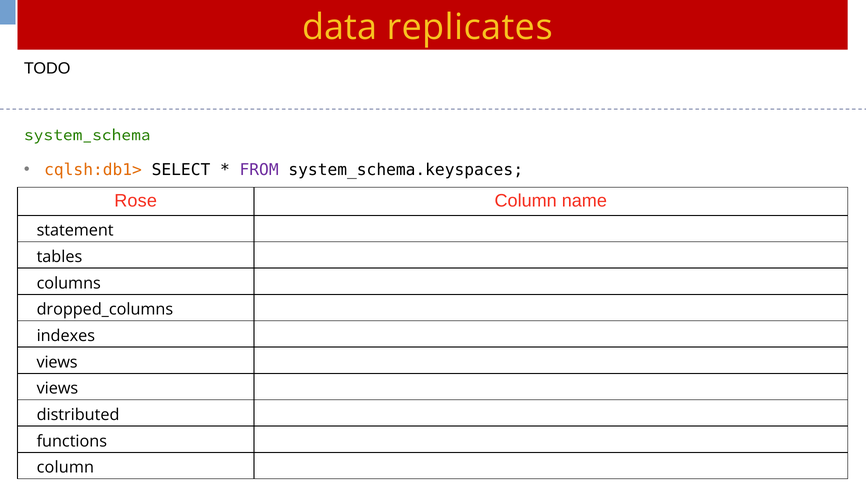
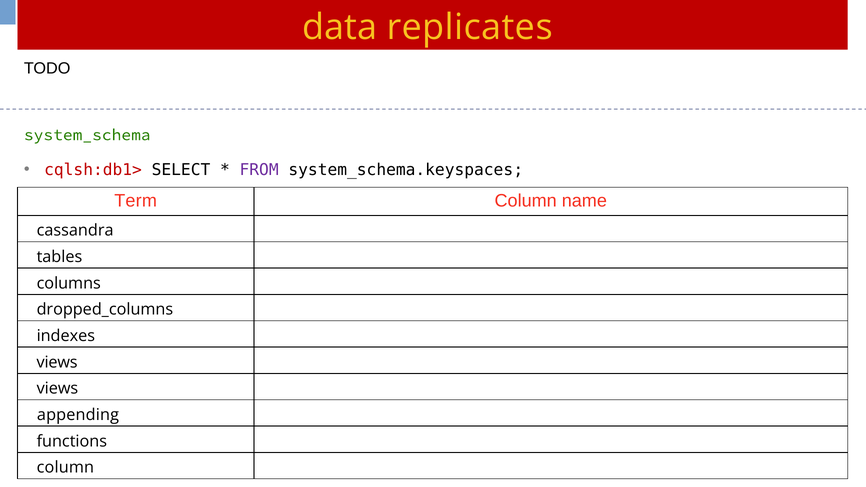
cqlsh:db1> colour: orange -> red (93, 170)
Rose: Rose -> Term (136, 201)
statement: statement -> cassandra (75, 231)
distributed: distributed -> appending (78, 415)
